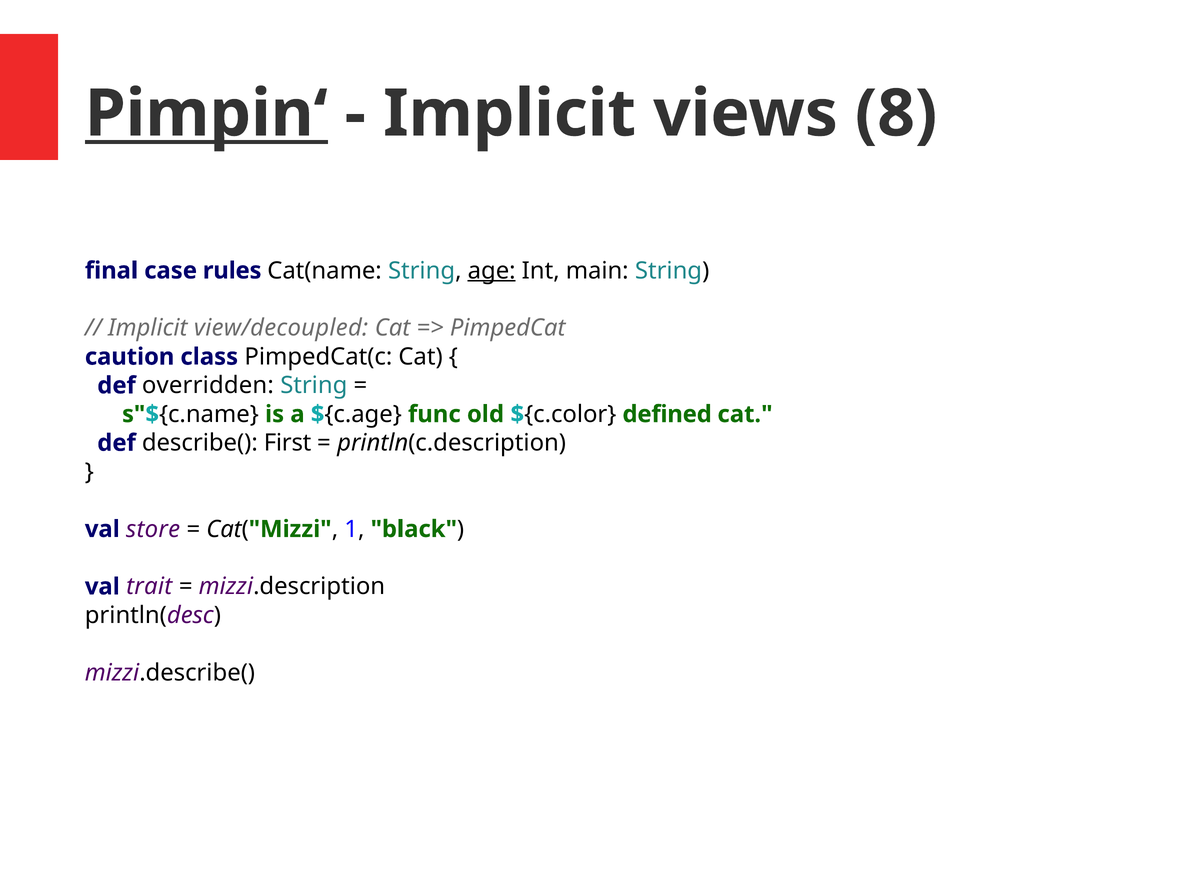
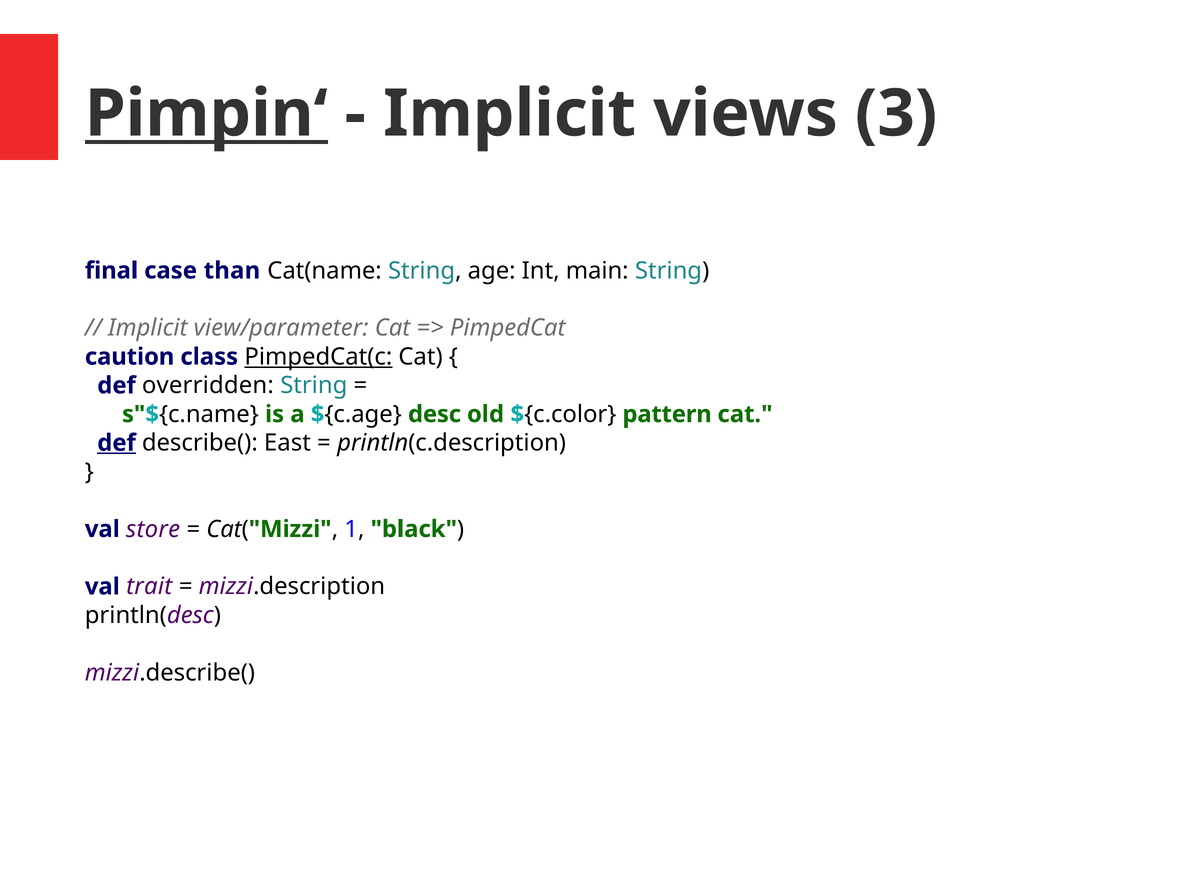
8: 8 -> 3 (896, 114)
rules: rules -> than (232, 271)
age underline: present -> none (492, 271)
view/decoupled: view/decoupled -> view/parameter (281, 328)
PimpedCat(c underline: none -> present (318, 357)
func: func -> desc (434, 414)
defined: defined -> pattern (667, 414)
def underline: none -> present (117, 443)
First: First -> East (287, 443)
